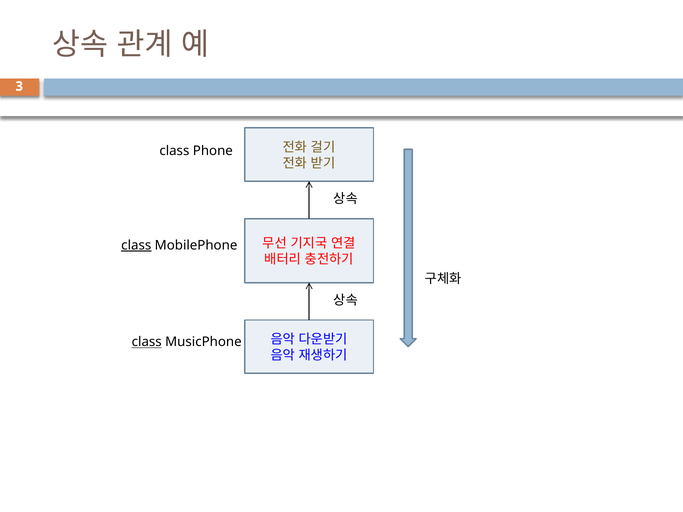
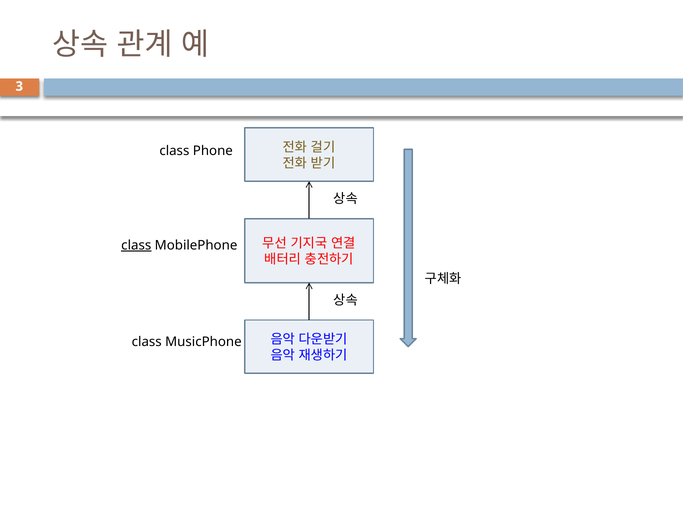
class underline: present -> none (147, 342)
